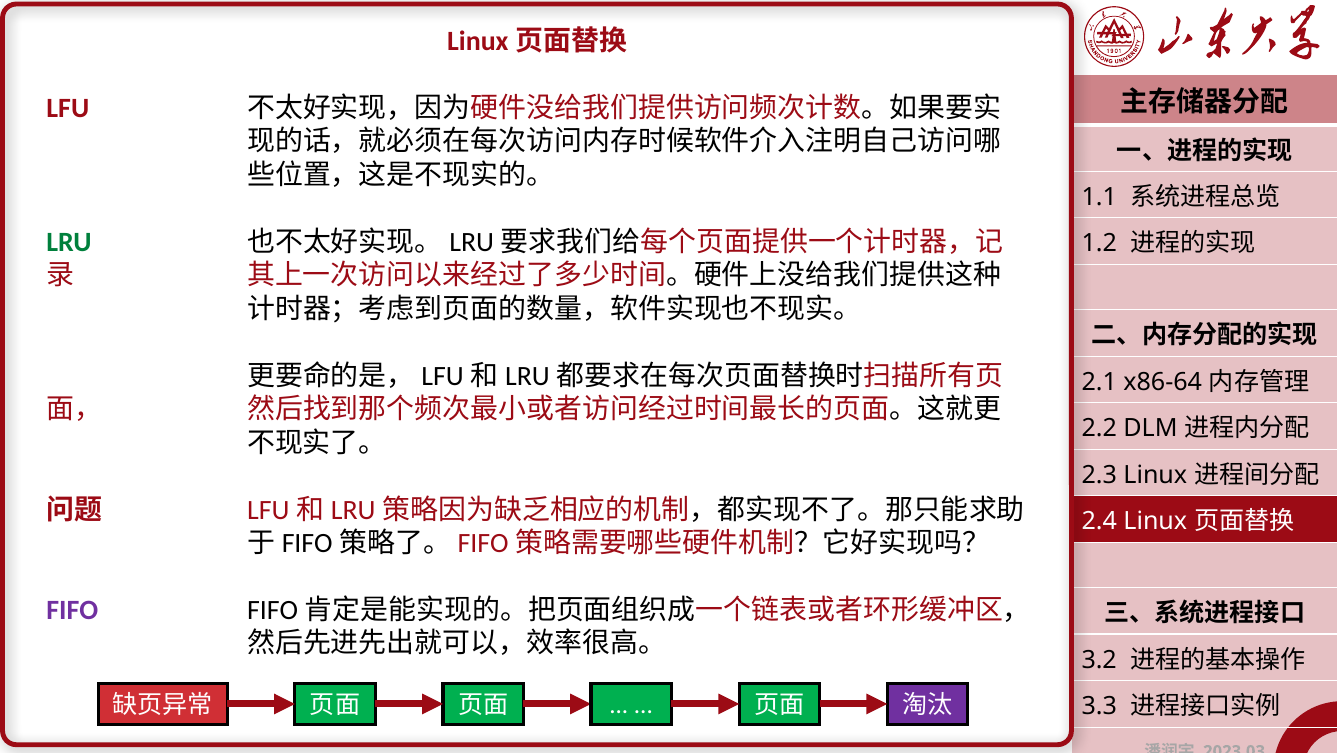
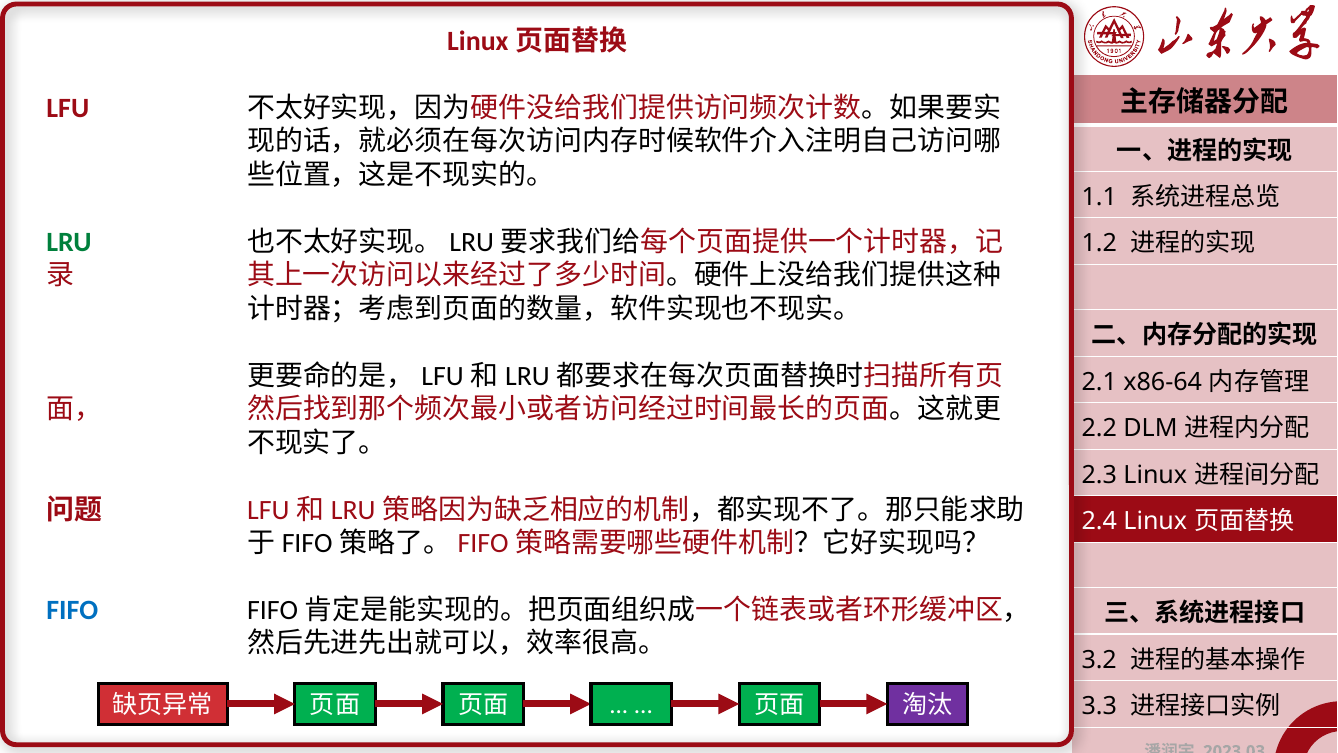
FIFO colour: purple -> blue (72, 610)
